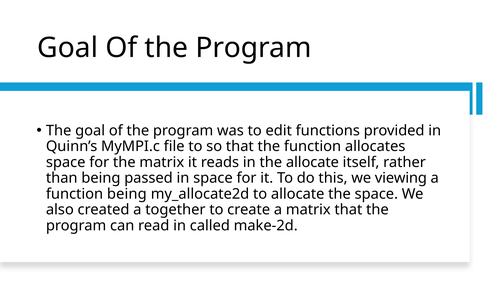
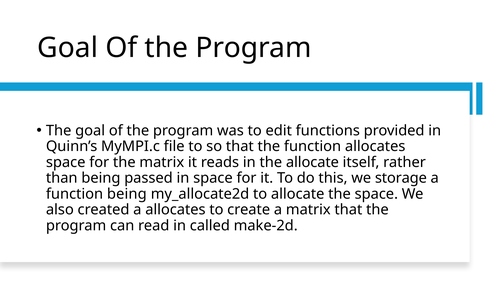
viewing: viewing -> storage (401, 178)
a together: together -> allocates (175, 210)
